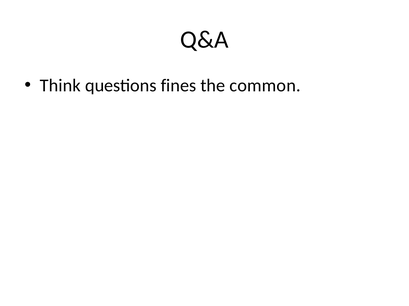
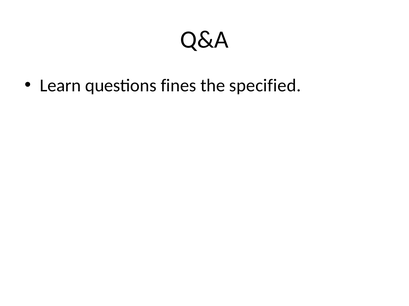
Think: Think -> Learn (60, 86)
common: common -> specified (265, 86)
